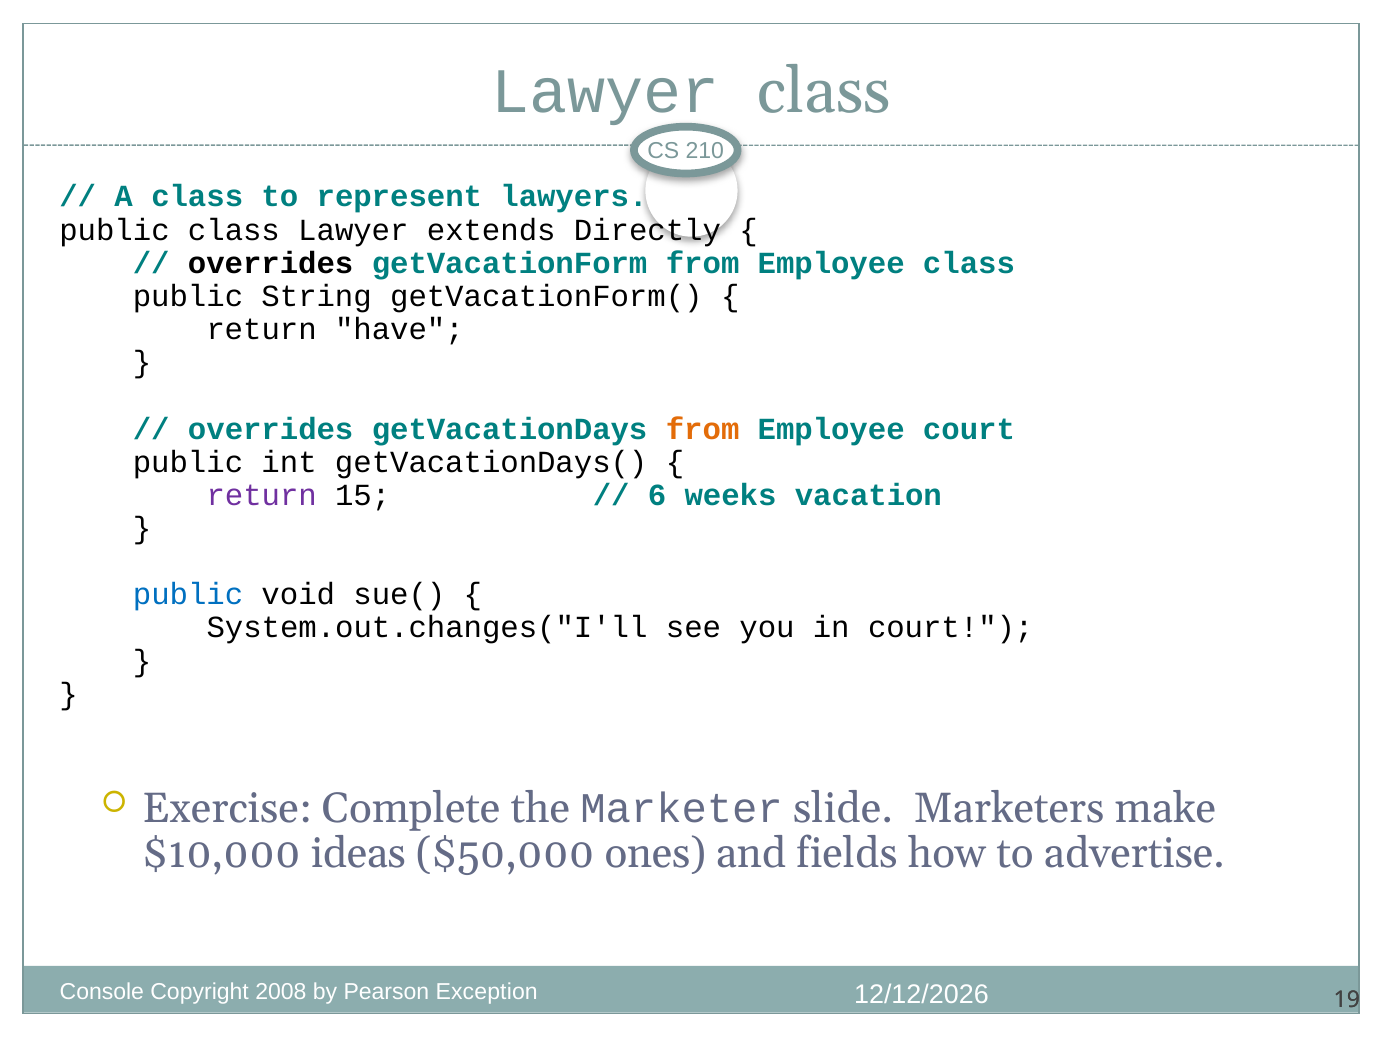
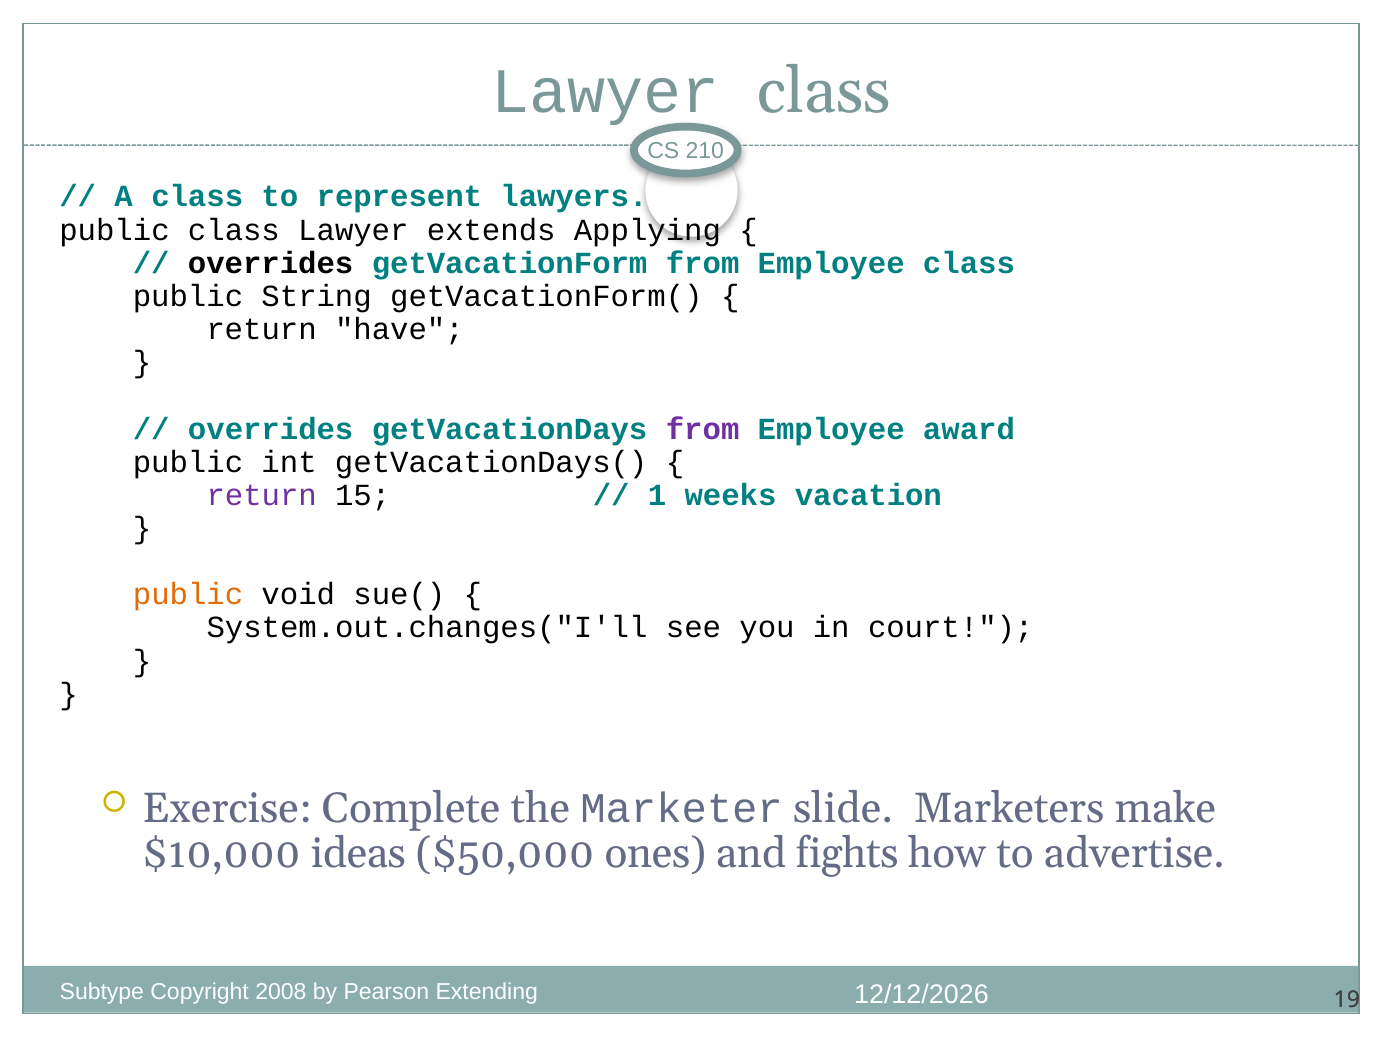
Directly: Directly -> Applying (647, 230)
from colour: orange -> purple (703, 429)
Employee court: court -> award (969, 429)
6: 6 -> 1 (657, 495)
public colour: blue -> orange (188, 595)
fields: fields -> fights (847, 854)
Console: Console -> Subtype (102, 992)
Exception: Exception -> Extending (487, 992)
